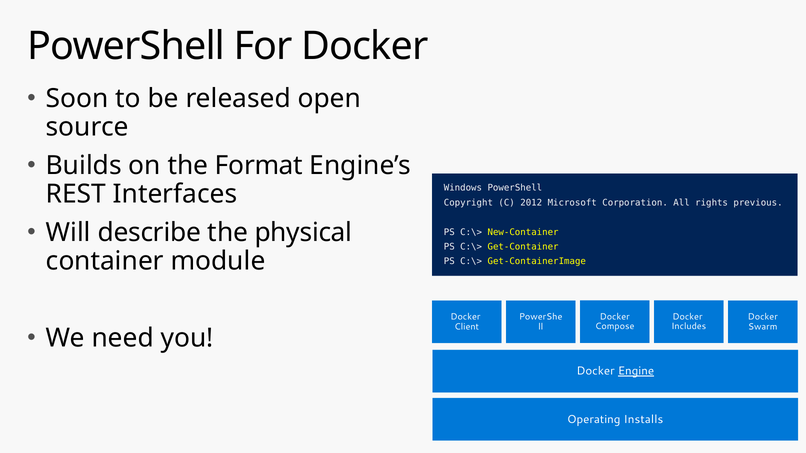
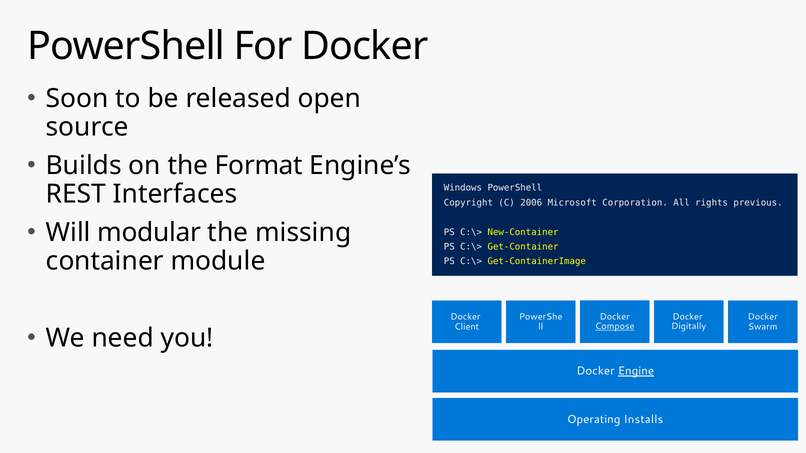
2012: 2012 -> 2006 (531, 203)
describe: describe -> modular (149, 233)
physical: physical -> missing (303, 233)
Compose underline: none -> present (615, 327)
Includes: Includes -> Digitally (689, 327)
